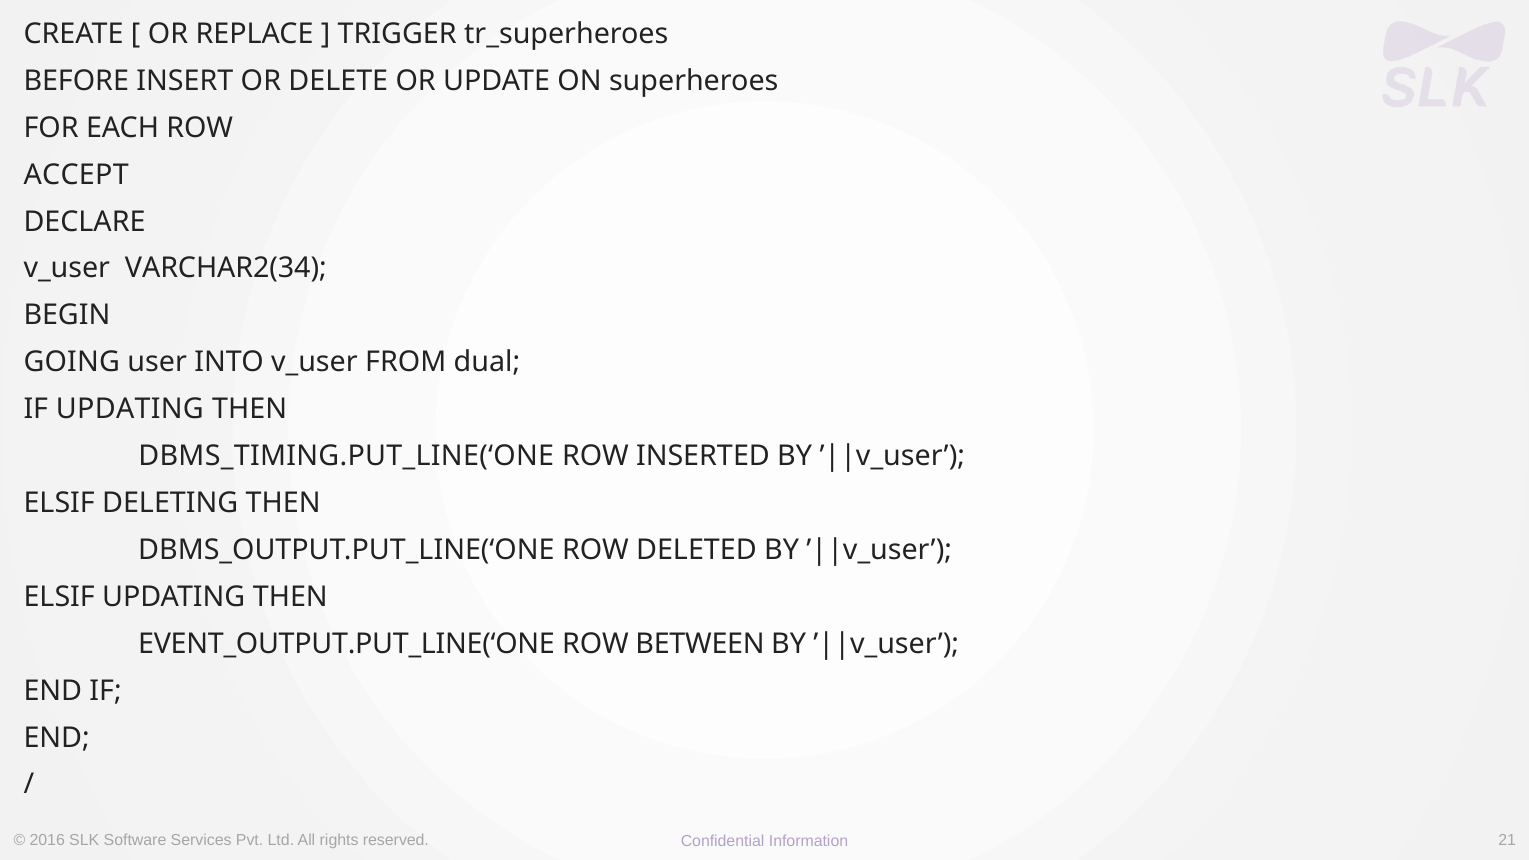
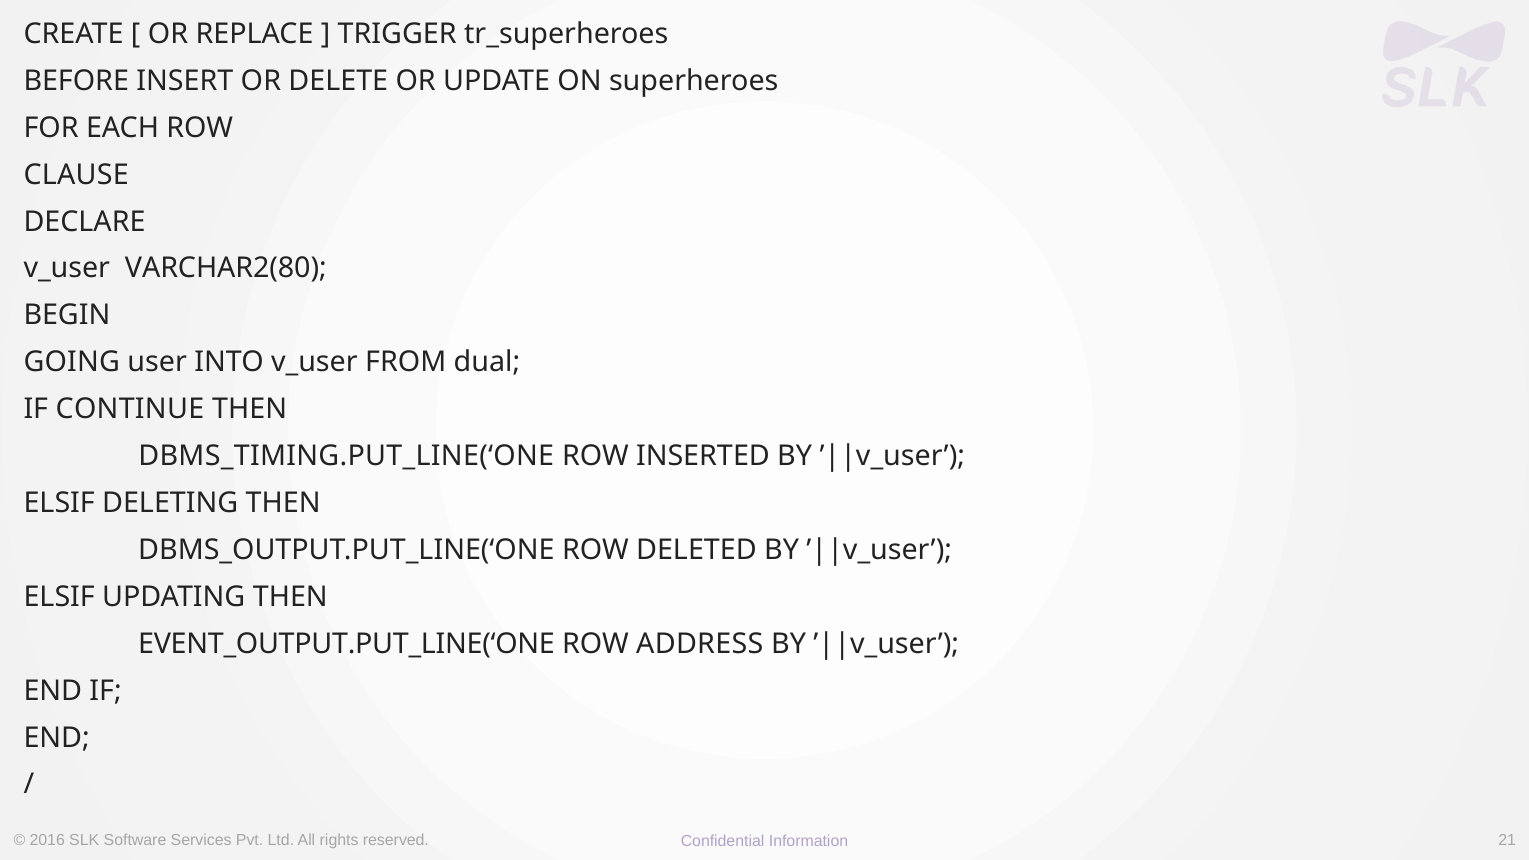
ACCEPT: ACCEPT -> CLAUSE (76, 175)
VARCHAR2(34: VARCHAR2(34 -> VARCHAR2(80 (226, 269)
IF UPDATING: UPDATING -> CONTINUE (130, 409)
BETWEEN: BETWEEN -> ADDRESS (700, 644)
